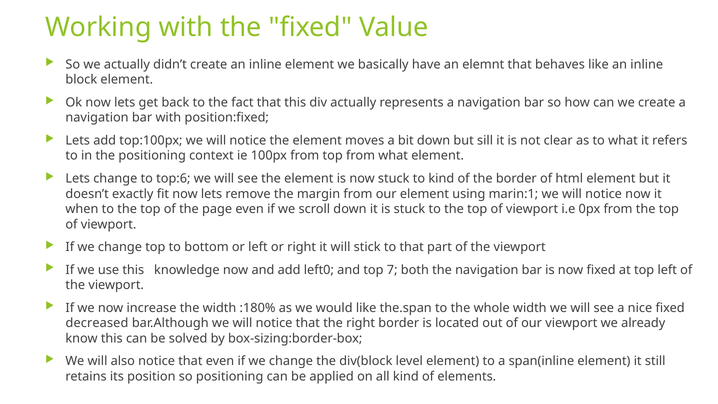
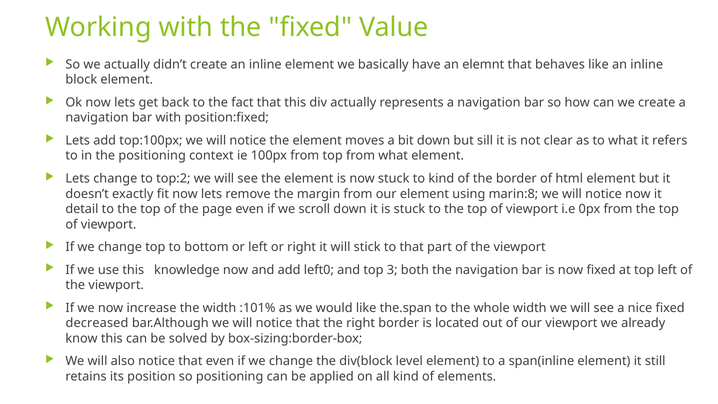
top:6: top:6 -> top:2 (173, 178)
marin:1: marin:1 -> marin:8 (513, 194)
when: when -> detail (82, 209)
7: 7 -> 3 (392, 270)
:180%: :180% -> :101% (258, 308)
